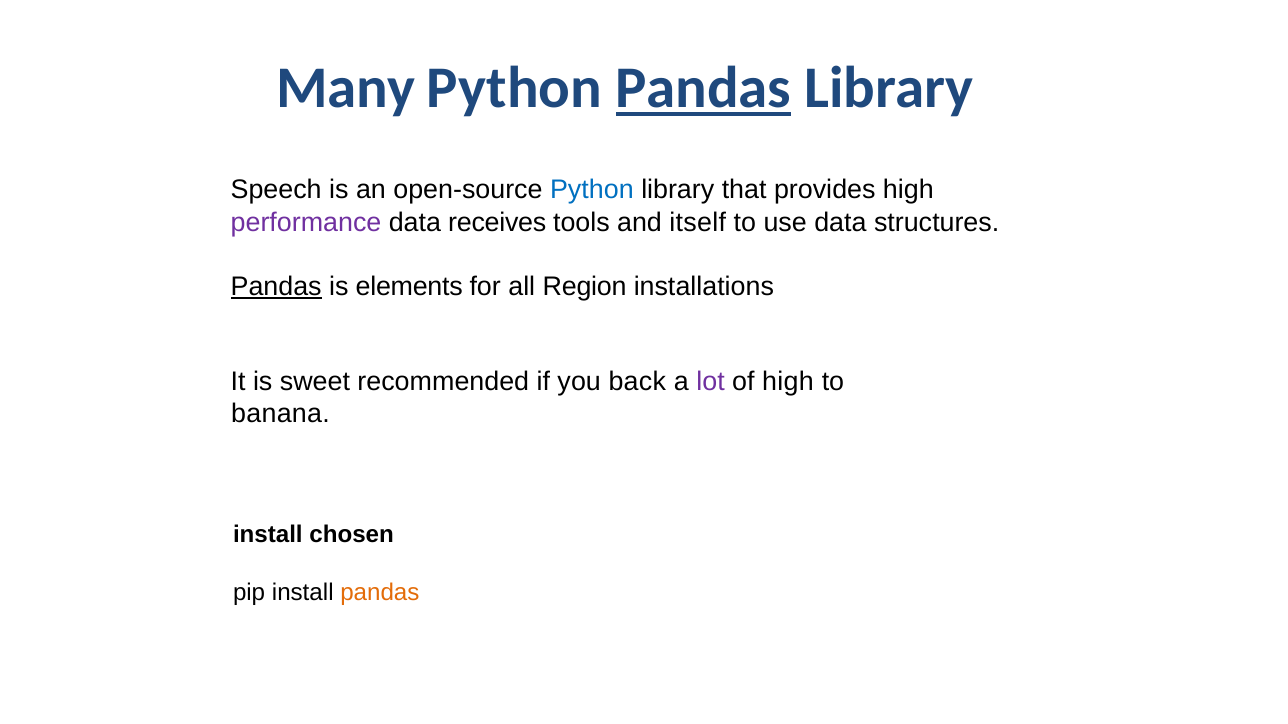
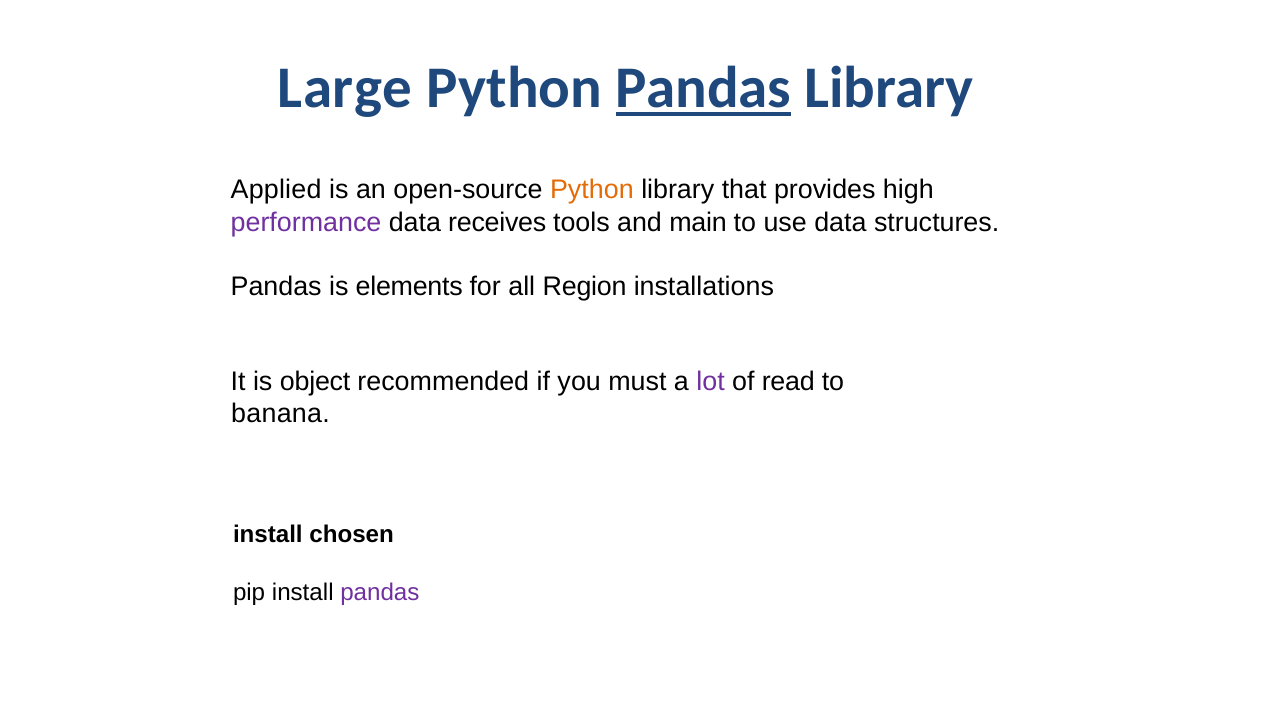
Many: Many -> Large (345, 89)
Speech: Speech -> Applied (276, 190)
Python colour: blue -> orange (592, 190)
itself: itself -> main (698, 222)
Pandas underline: present -> none (276, 287)
sweet: sweet -> object (315, 382)
back: back -> must (637, 382)
of high: high -> read (788, 382)
pandas colour: orange -> purple (380, 593)
